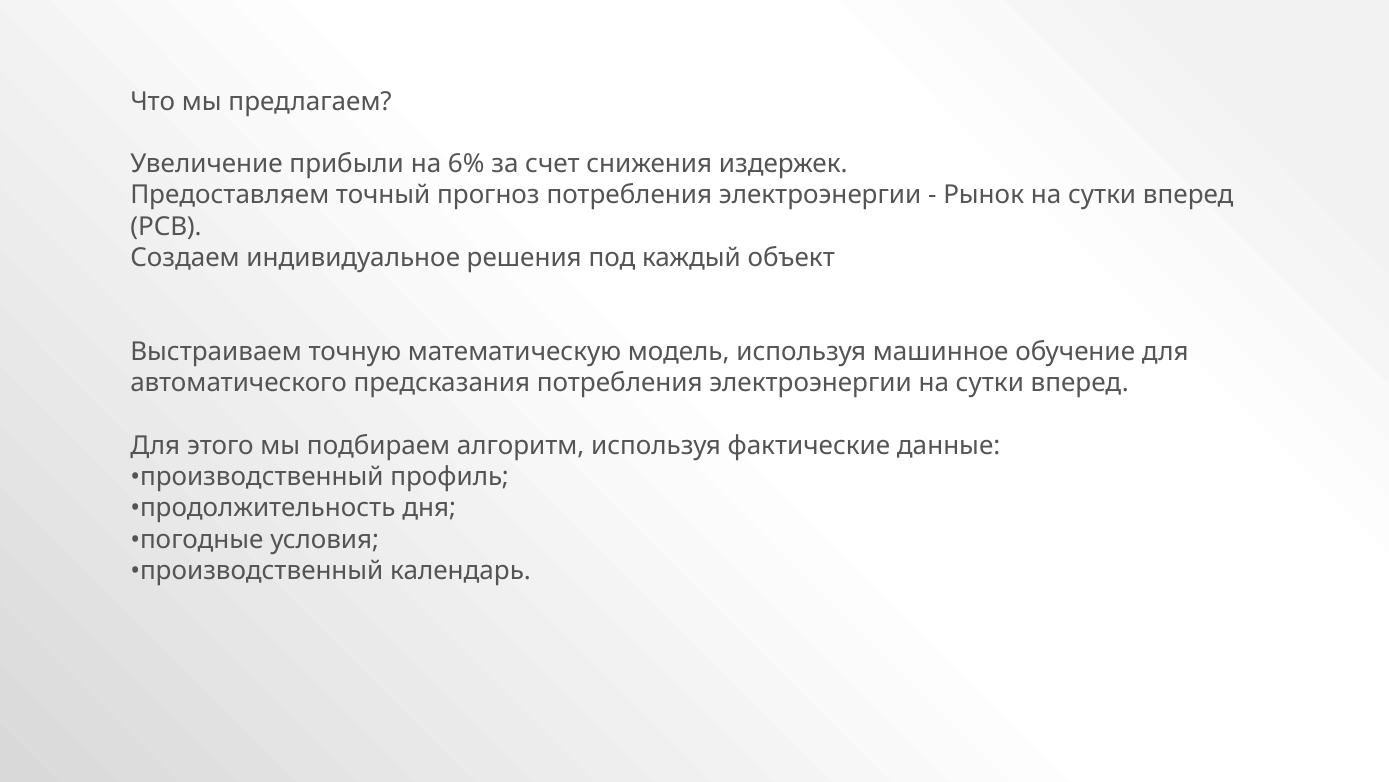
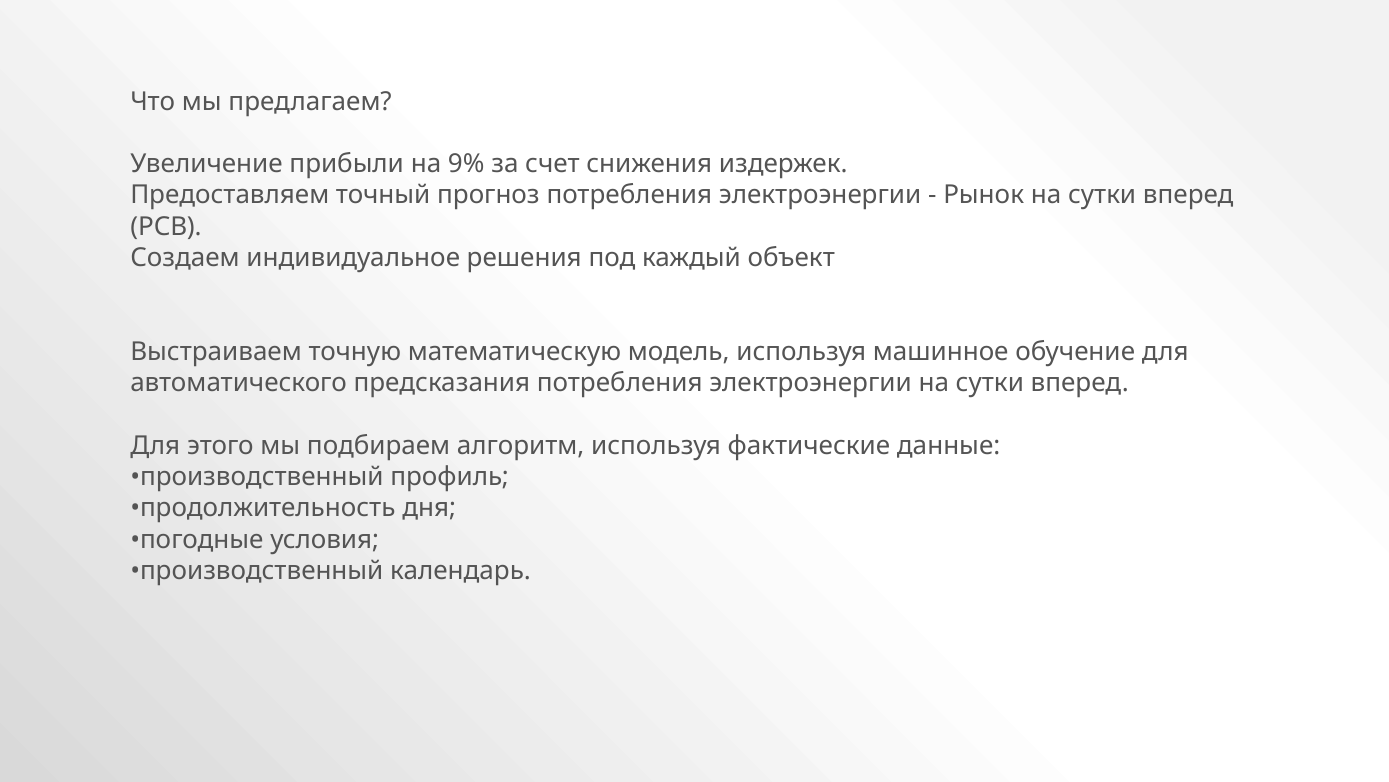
6%: 6% -> 9% (466, 164)
